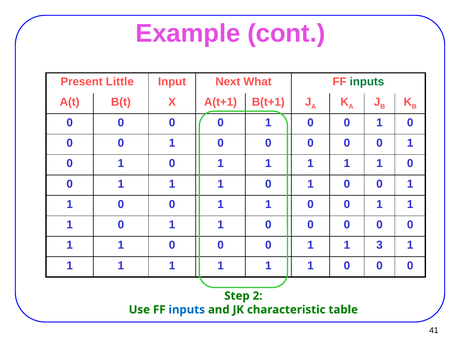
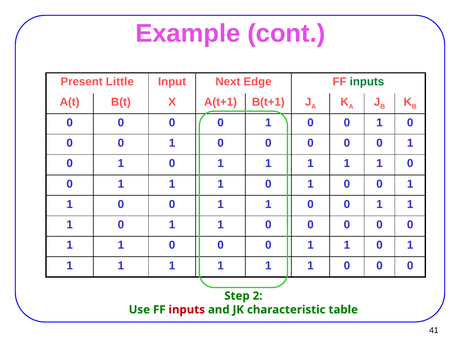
What: What -> Edge (258, 82)
3: 3 -> 0 (379, 245)
inputs colour: blue -> red (187, 310)
